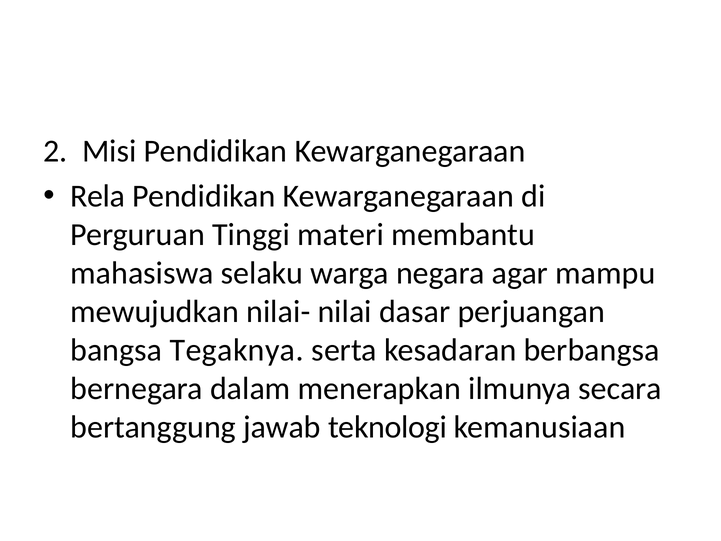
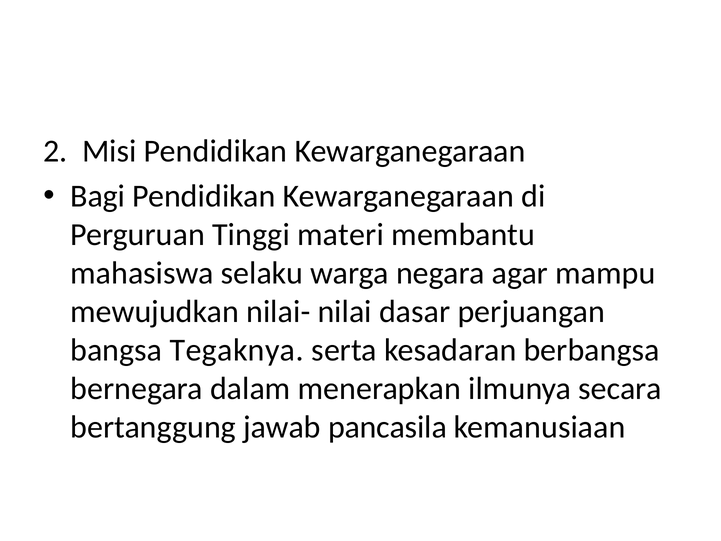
Rela: Rela -> Bagi (98, 196)
teknologi: teknologi -> pancasila (387, 427)
